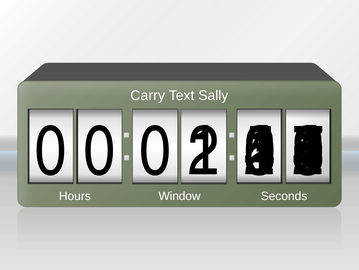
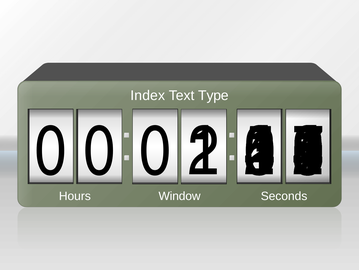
Carry: Carry -> Index (148, 95)
Sally: Sally -> Type (213, 95)
